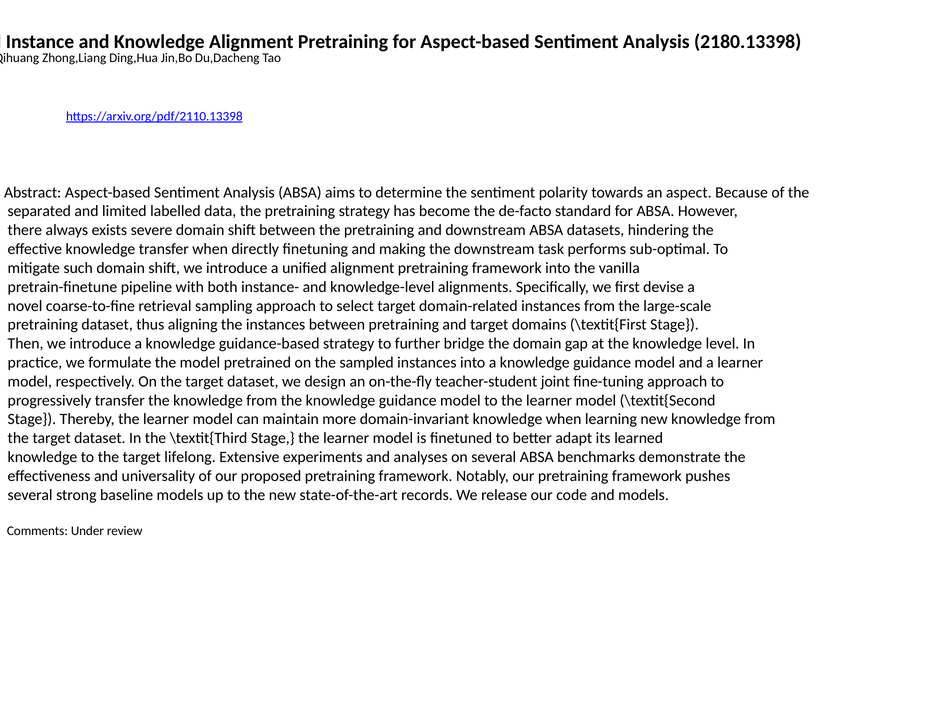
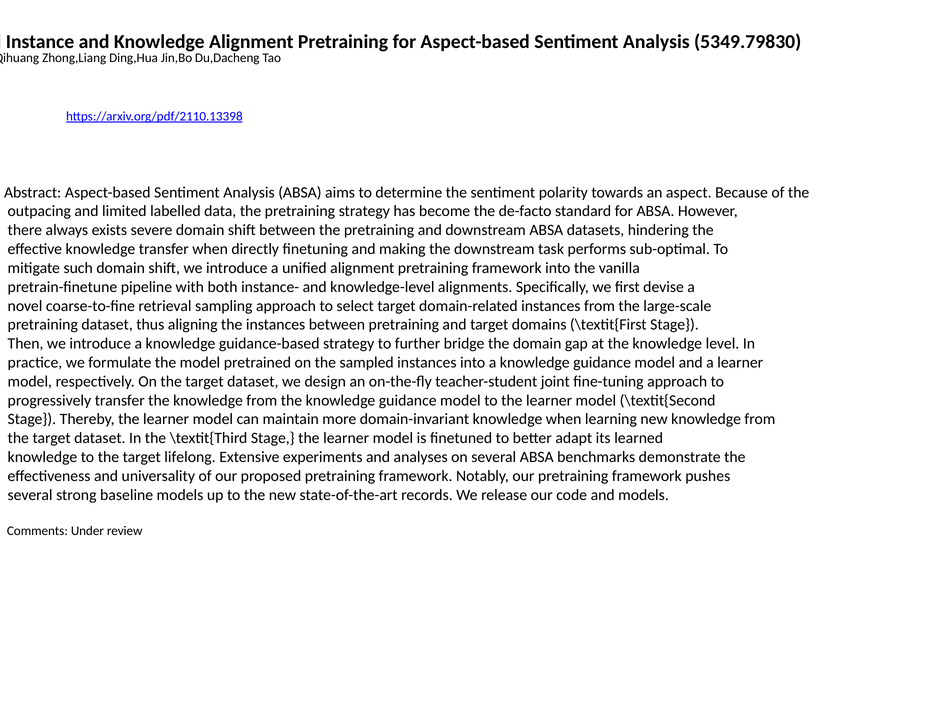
2180.13398: 2180.13398 -> 5349.79830 (748, 42)
separated: separated -> outpacing (39, 211)
